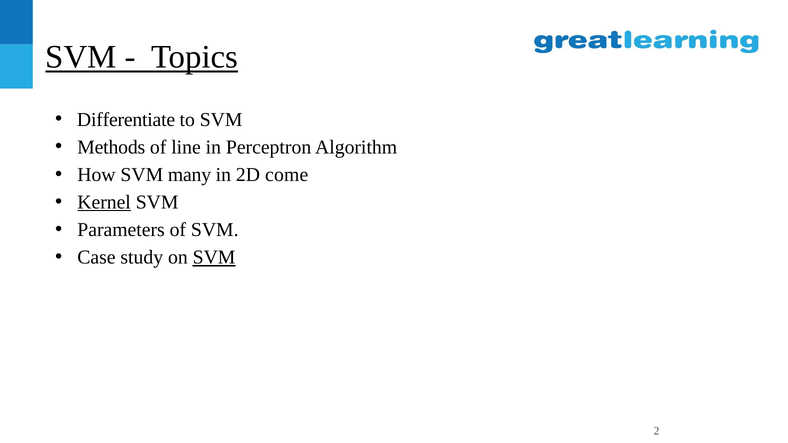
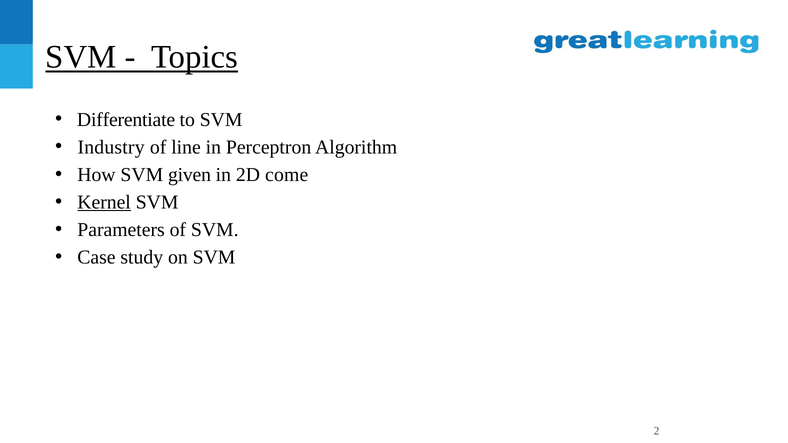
Methods: Methods -> Industry (111, 147)
many: many -> given (190, 175)
SVM underline: present -> none (214, 257)
